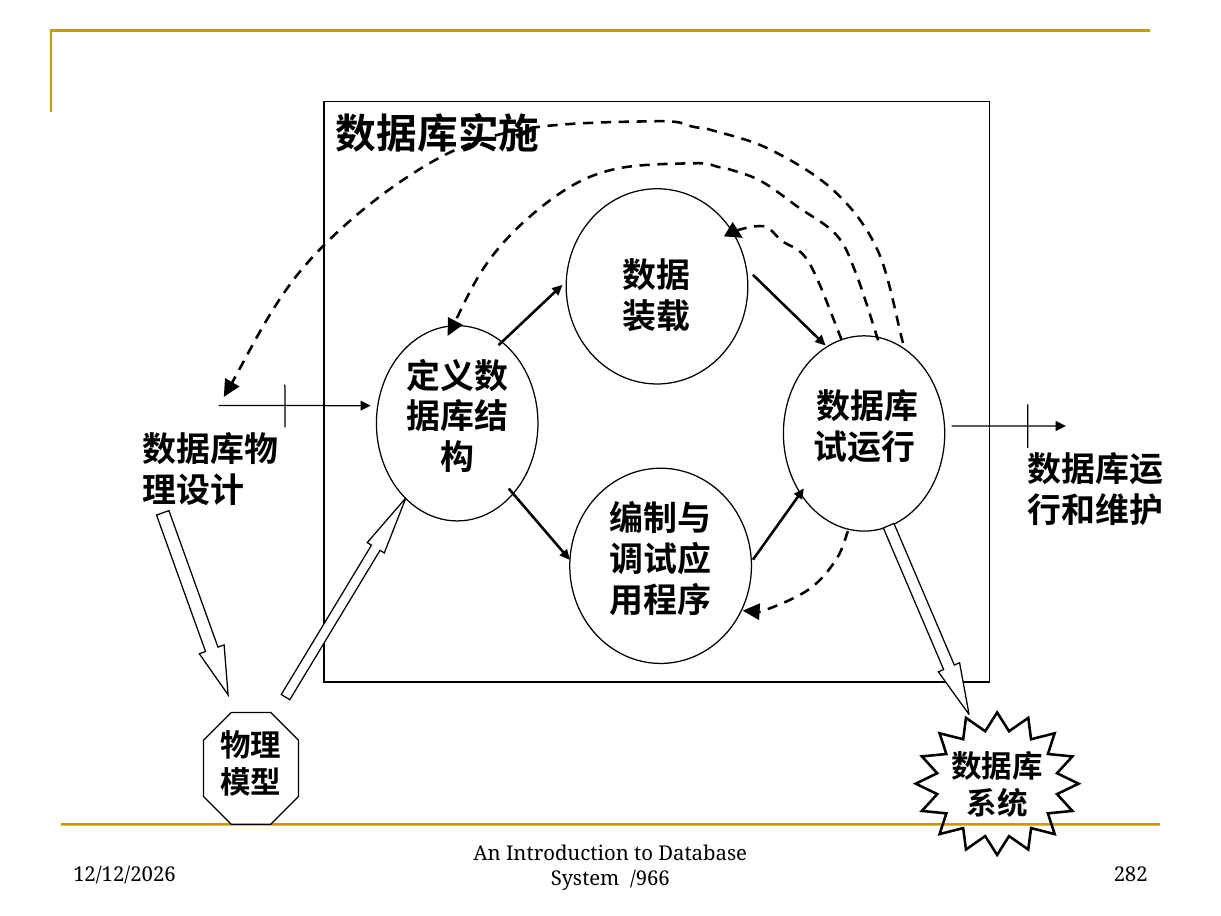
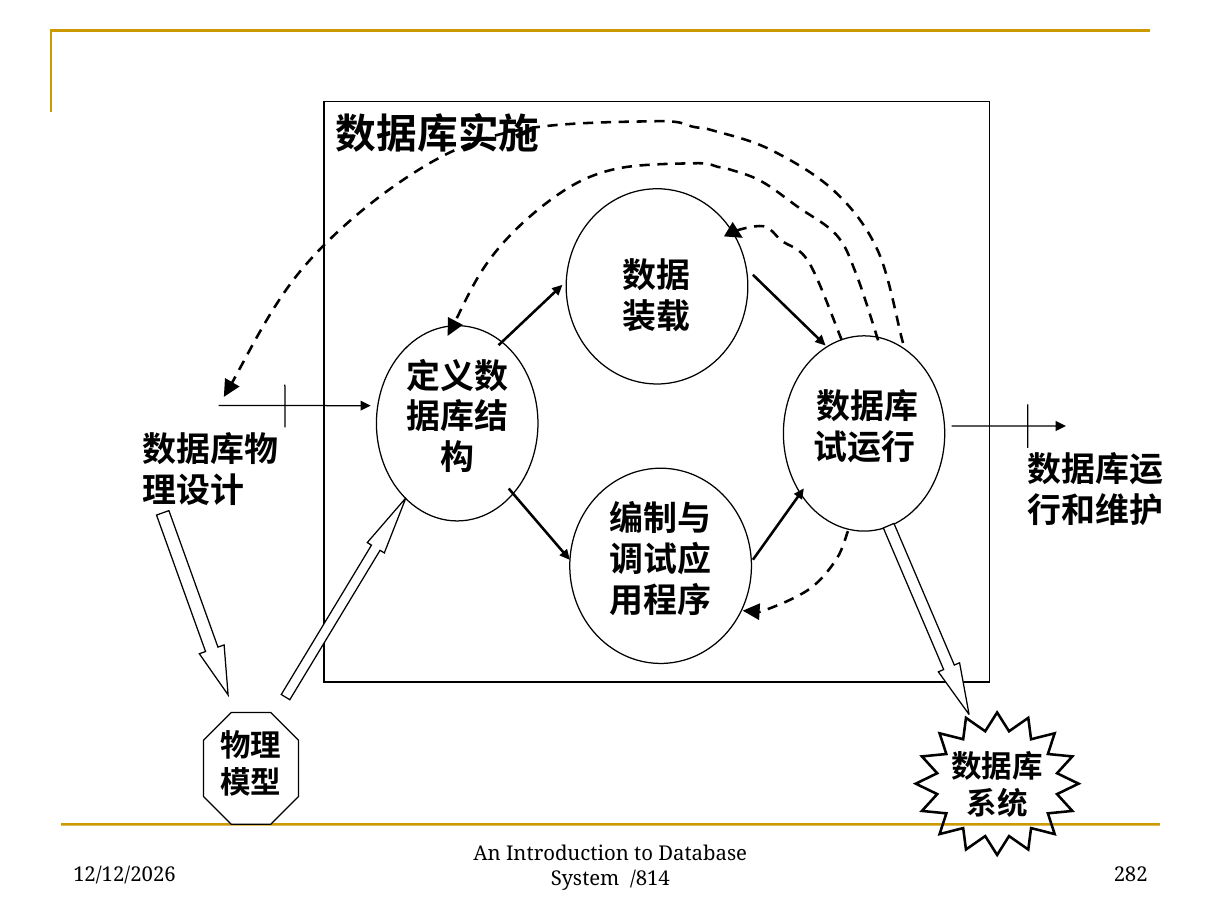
/966: /966 -> /814 (650, 878)
